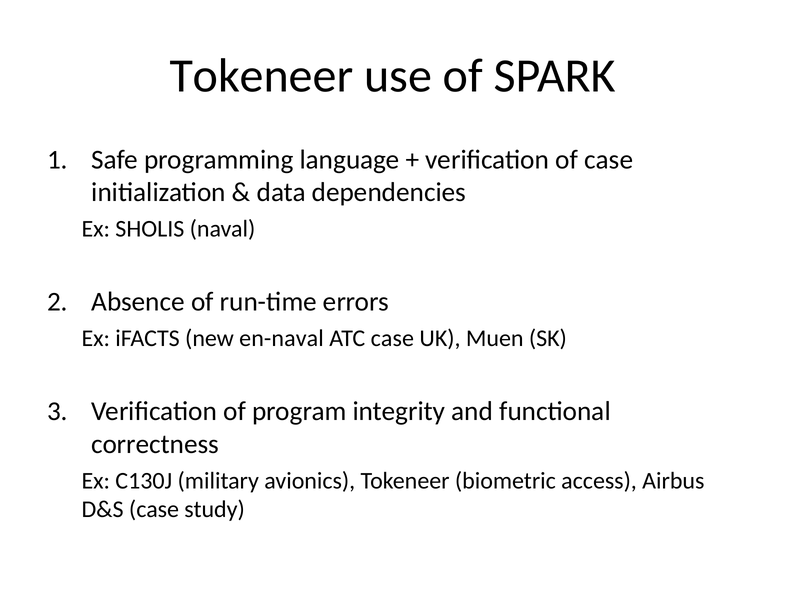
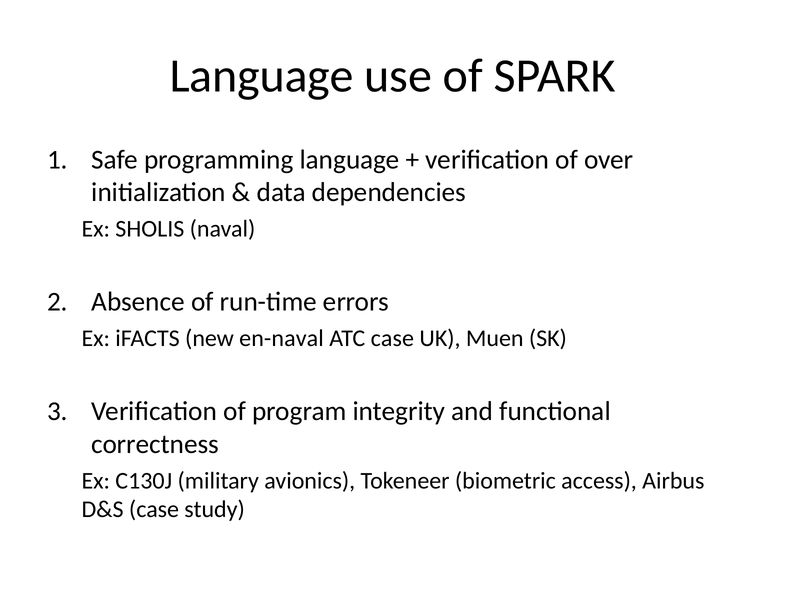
Tokeneer: Tokeneer -> Language (262, 76)
of case: case -> over (609, 160)
